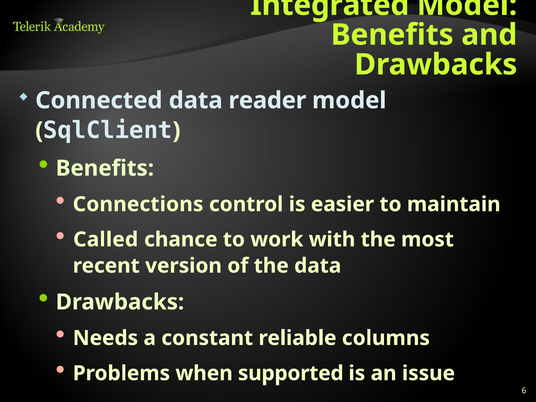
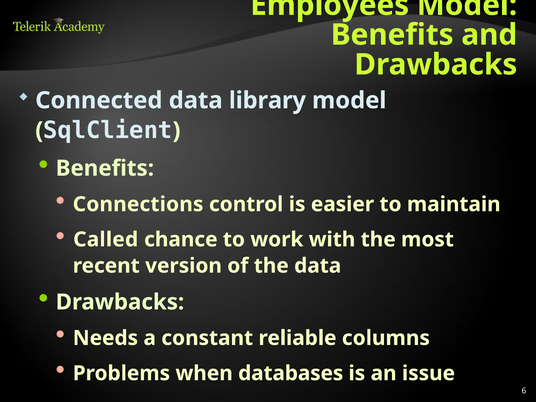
Integrated: Integrated -> Employees (330, 5)
reader: reader -> library (267, 100)
supported: supported -> databases (291, 373)
